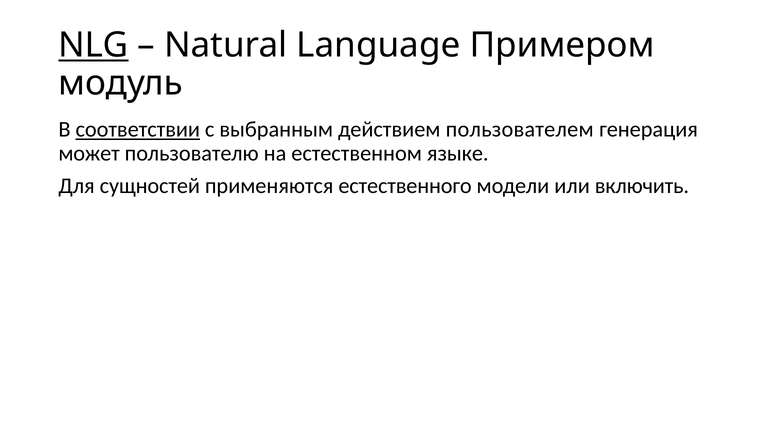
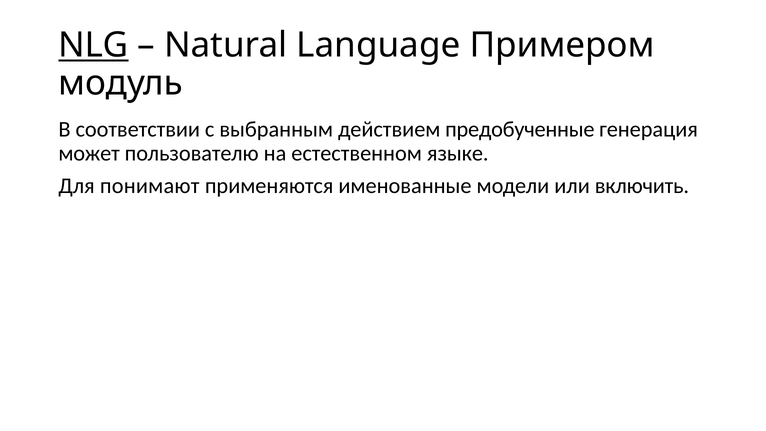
соответствии underline: present -> none (138, 129)
пользователем: пользователем -> предобученные (520, 129)
сущностей: сущностей -> понимают (150, 186)
естественного: естественного -> именованные (405, 186)
